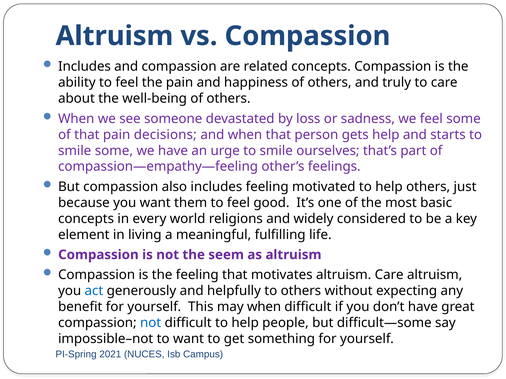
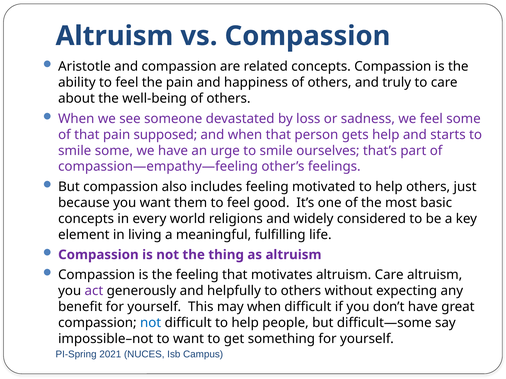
Includes: Includes -> Aristotle (84, 67)
decisions: decisions -> supposed (165, 135)
seem: seem -> thing (226, 255)
act colour: blue -> purple (94, 291)
